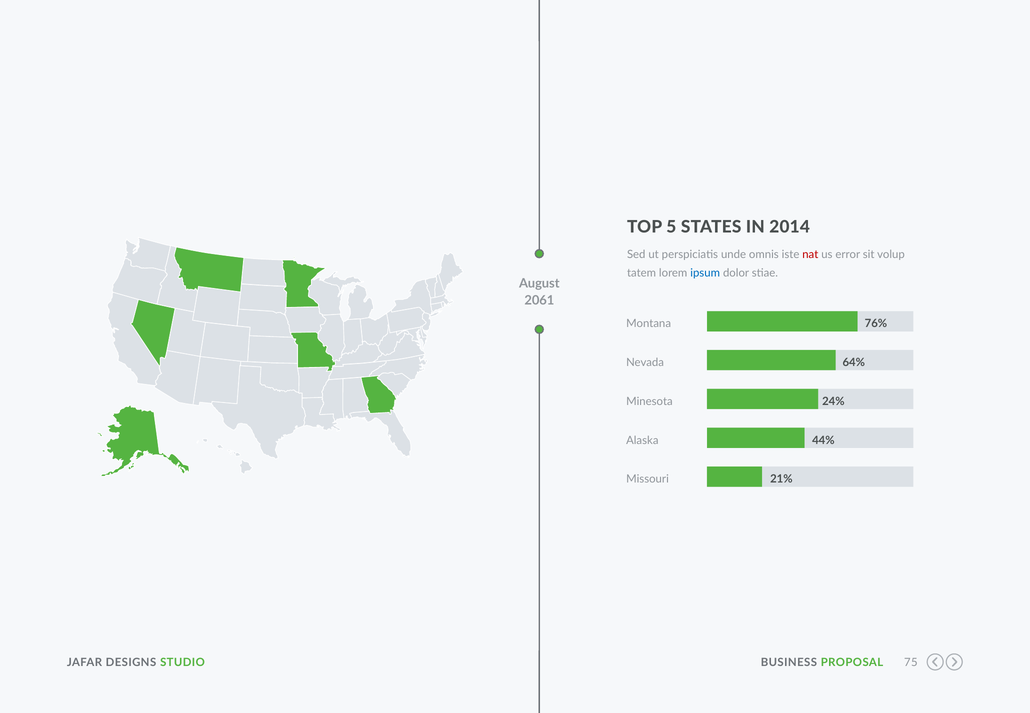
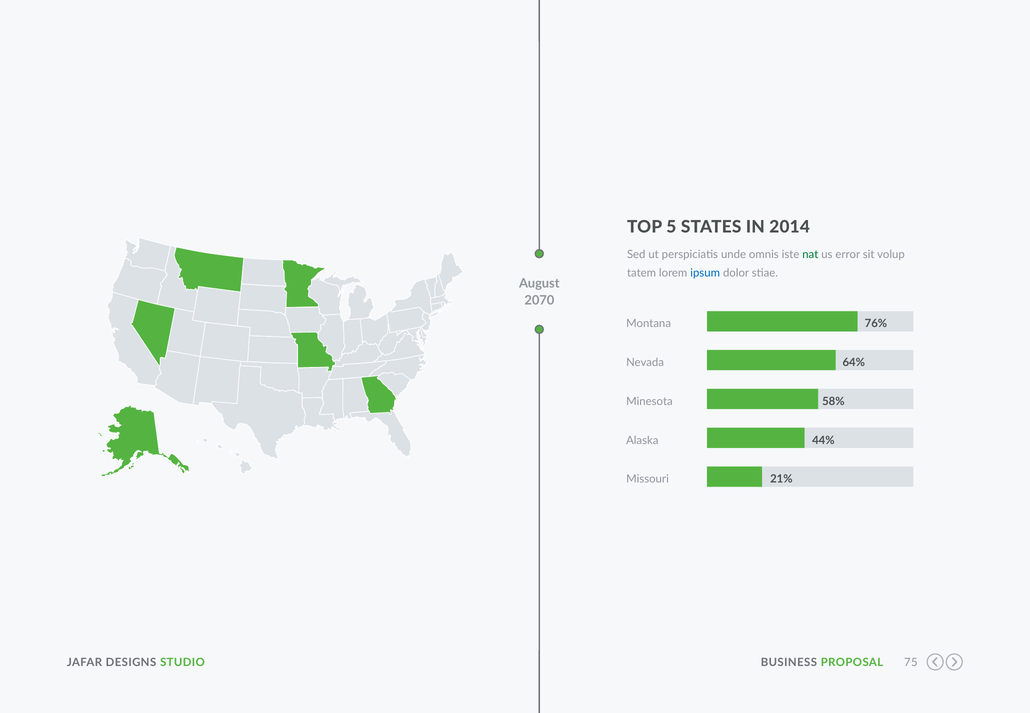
nat colour: red -> green (810, 254)
2061: 2061 -> 2070 (539, 301)
24%: 24% -> 58% (833, 401)
